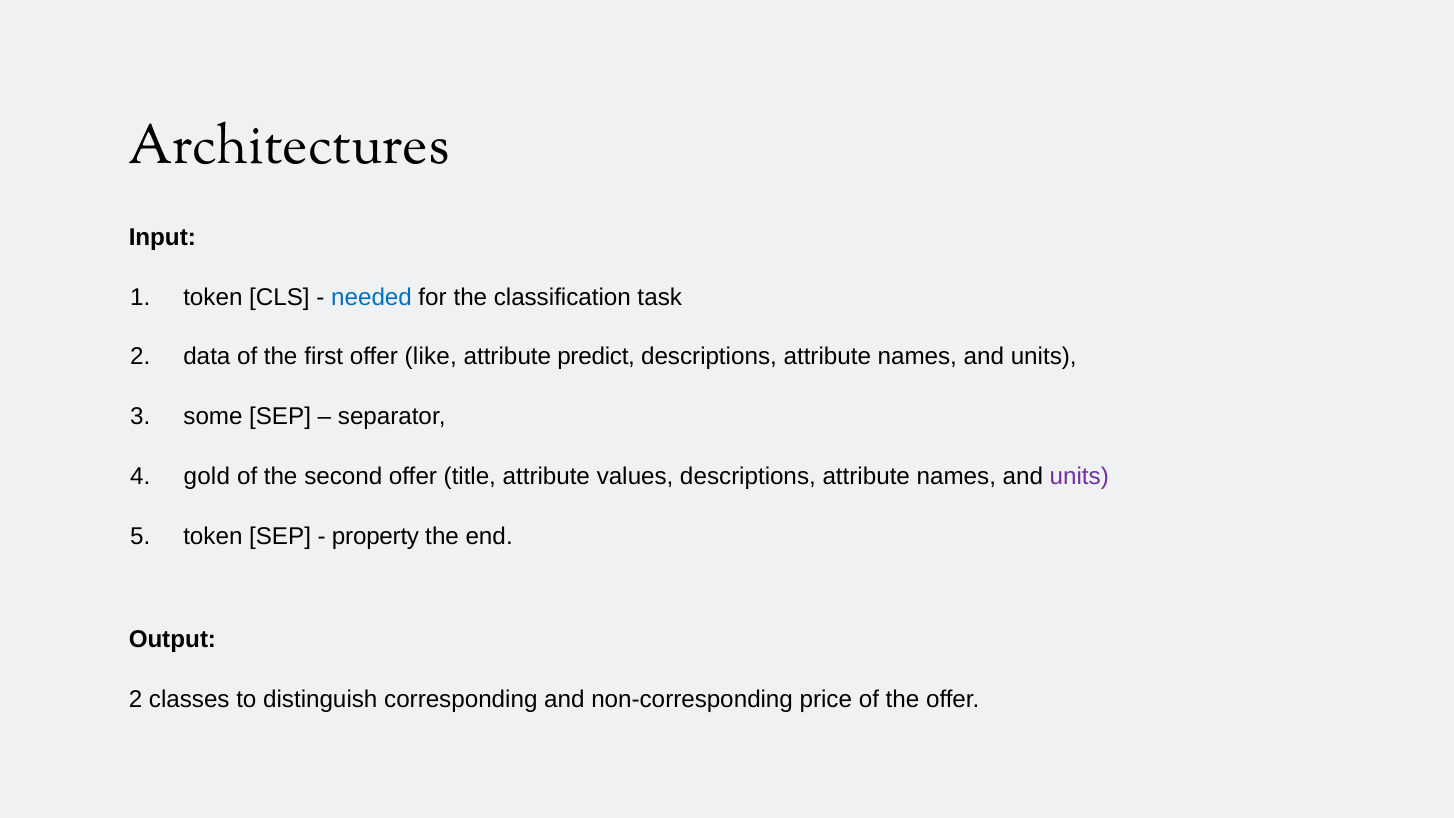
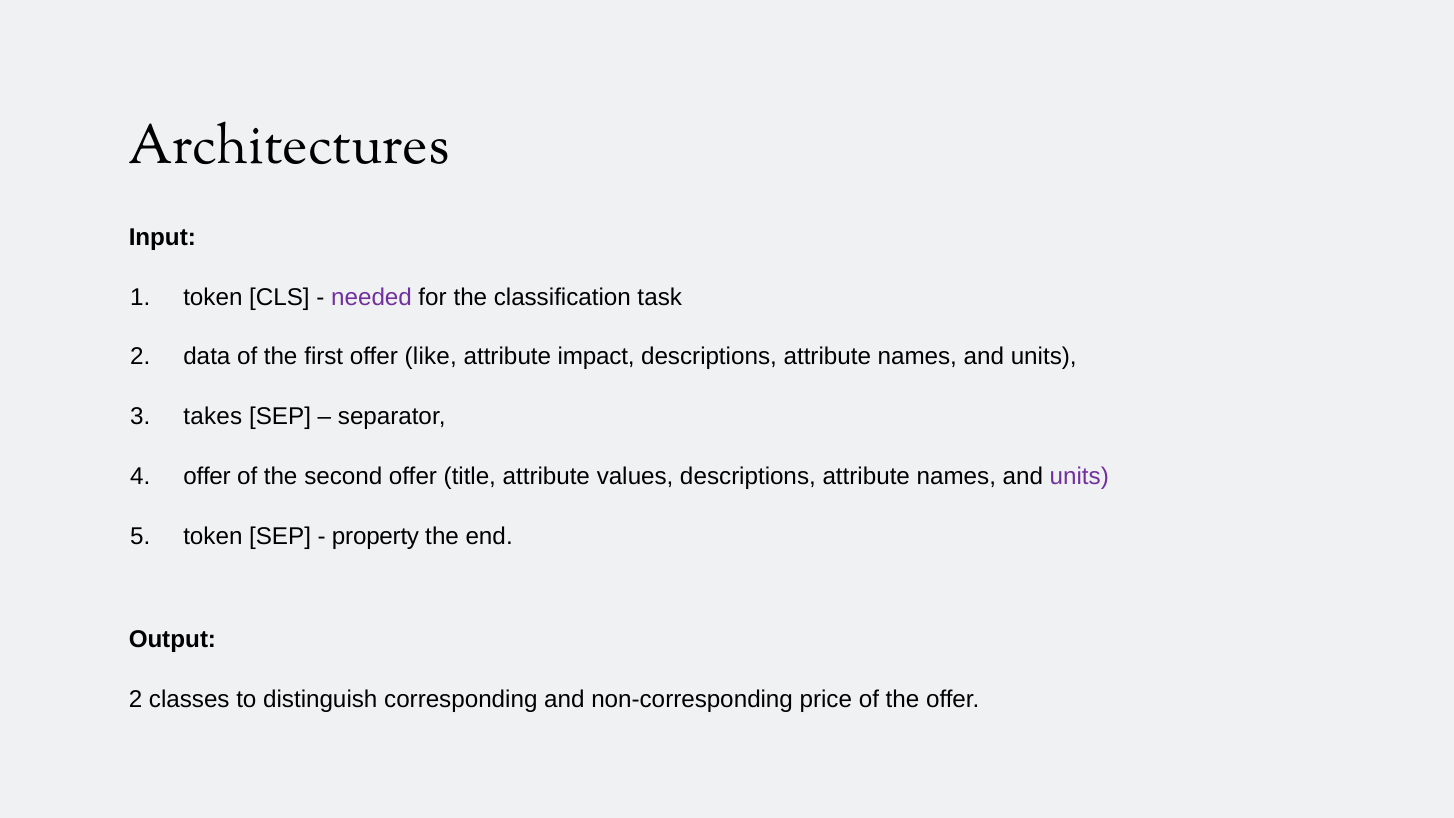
needed colour: blue -> purple (372, 297)
predict: predict -> impact (596, 357)
some: some -> takes (213, 417)
gold: gold -> offer (207, 476)
